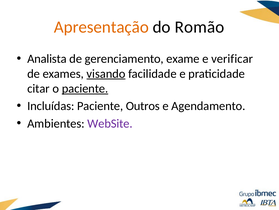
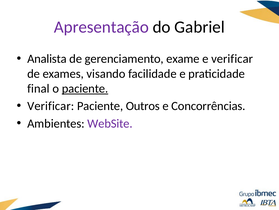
Apresentação colour: orange -> purple (101, 27)
Romão: Romão -> Gabriel (200, 27)
visando underline: present -> none (106, 73)
citar: citar -> final (38, 88)
Incluídas: Incluídas -> Verificar (51, 106)
Agendamento: Agendamento -> Concorrências (208, 106)
